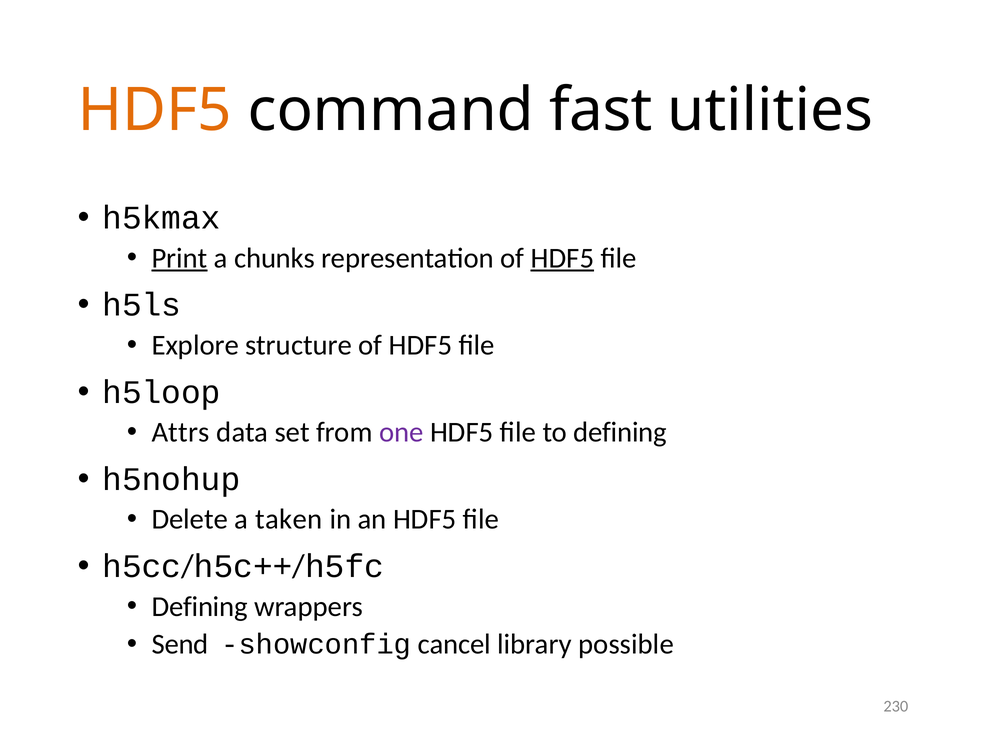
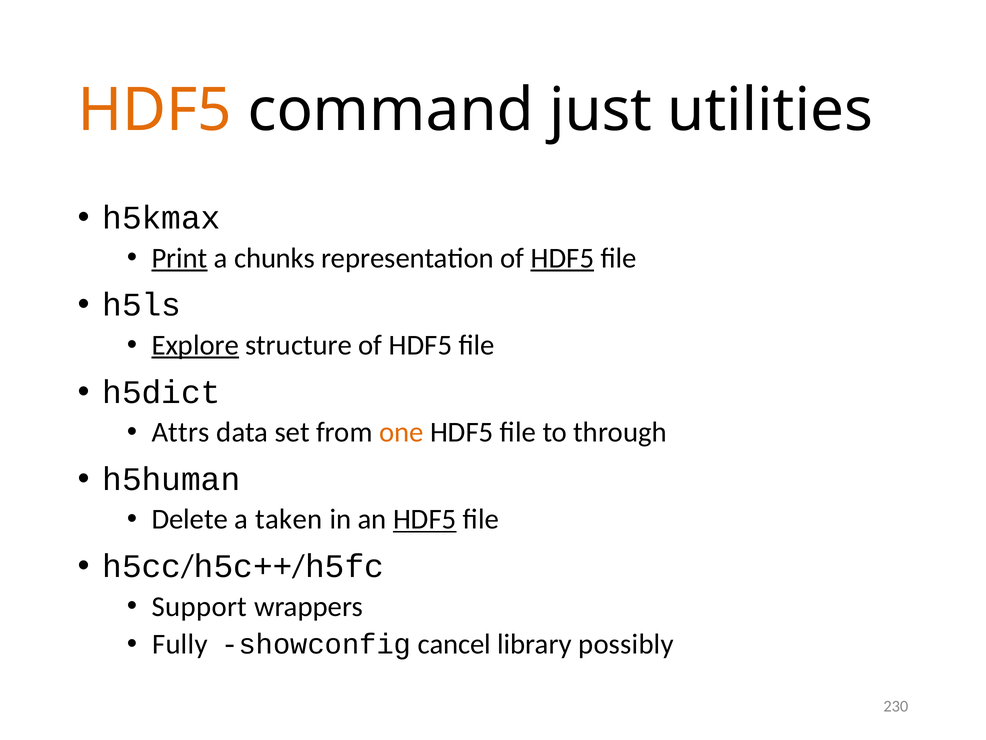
fast: fast -> just (601, 110)
Explore underline: none -> present (195, 345)
h5loop: h5loop -> h5dict (161, 392)
one colour: purple -> orange (401, 432)
to defining: defining -> through (620, 432)
h5nohup: h5nohup -> h5human (171, 479)
HDF5 underline: none -> present (425, 519)
Defining: Defining -> Support (199, 606)
Send: Send -> Fully (180, 644)
possible: possible -> possibly (626, 644)
